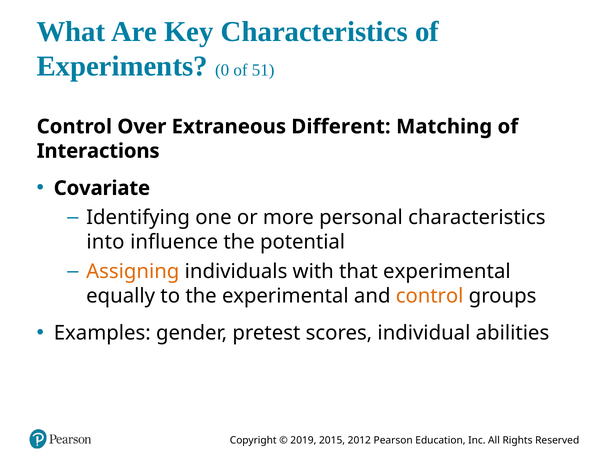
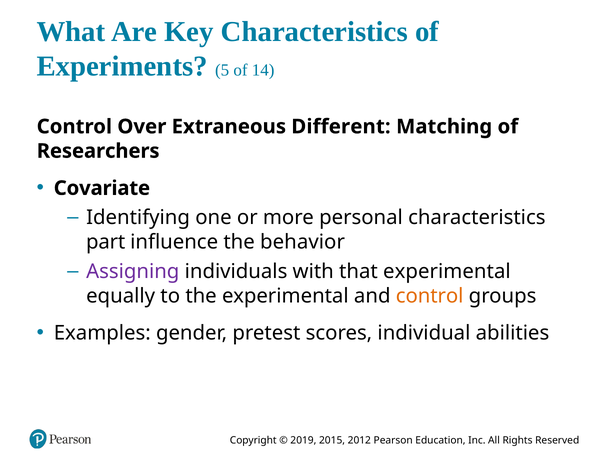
0: 0 -> 5 (222, 70)
51: 51 -> 14 (263, 70)
Interactions: Interactions -> Researchers (98, 151)
into: into -> part (106, 242)
potential: potential -> behavior (302, 242)
Assigning colour: orange -> purple (133, 272)
